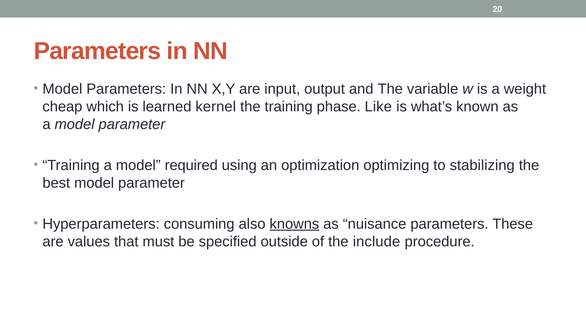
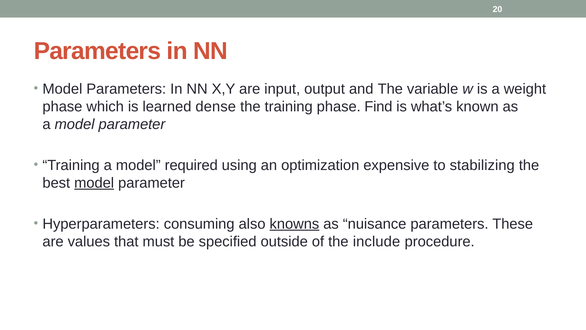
cheap: cheap -> phase (62, 107)
kernel: kernel -> dense (216, 107)
Like: Like -> Find (378, 107)
optimizing: optimizing -> expensive (396, 165)
model underline: none -> present (94, 183)
